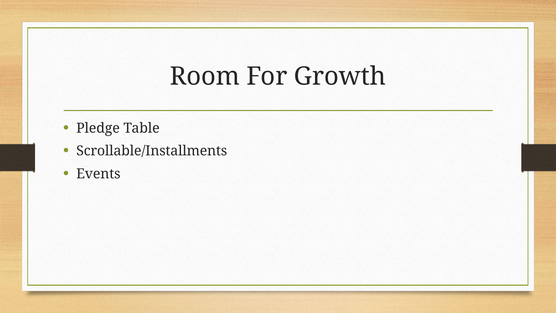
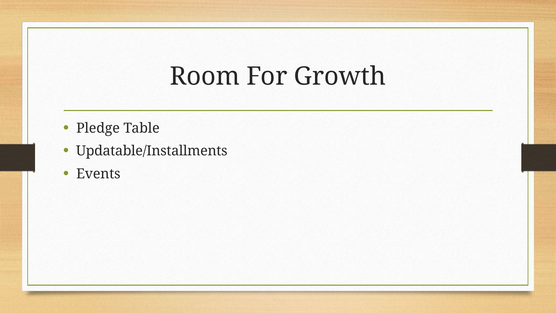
Scrollable/Installments: Scrollable/Installments -> Updatable/Installments (152, 151)
